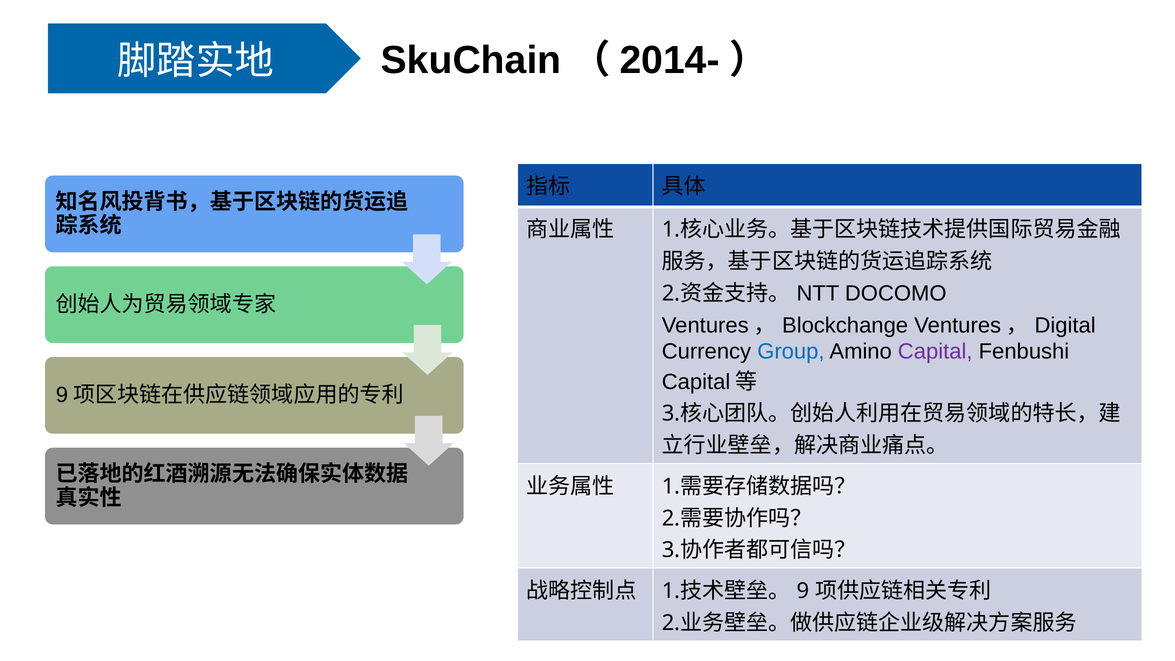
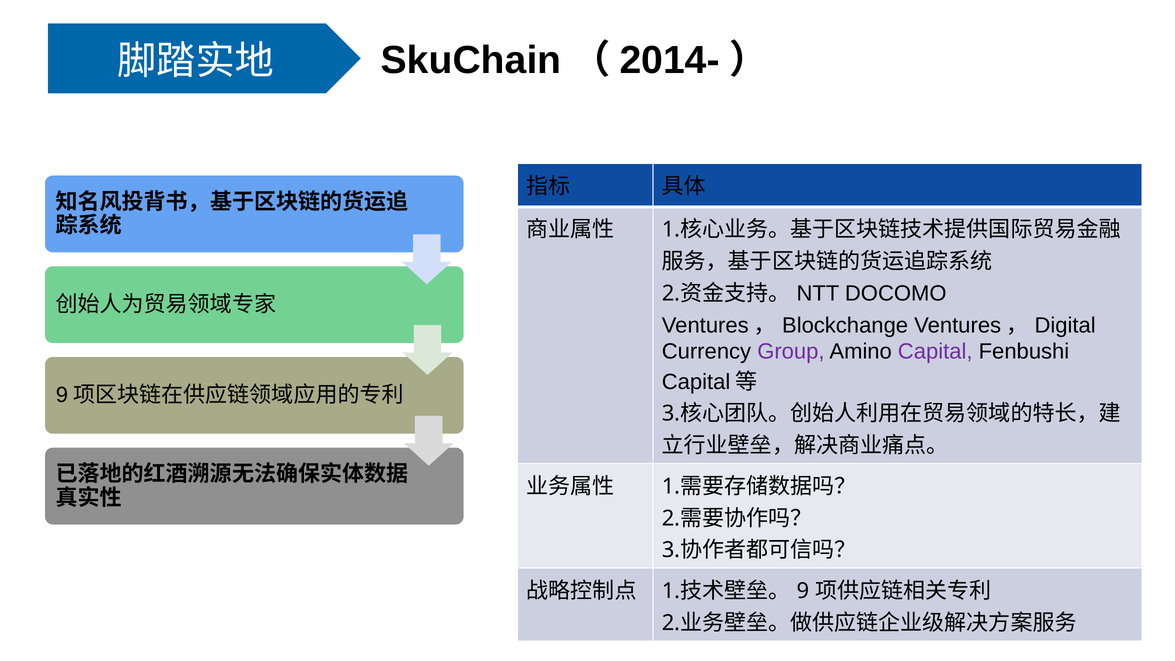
Group colour: blue -> purple (791, 352)
